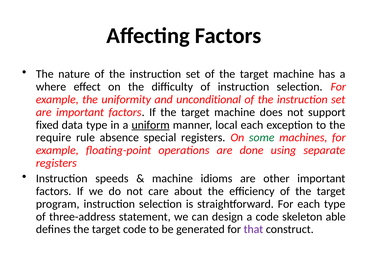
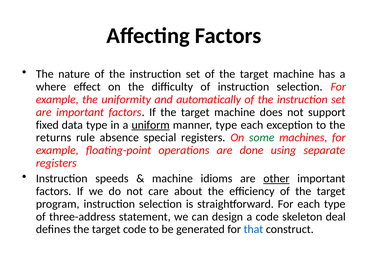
unconditional: unconditional -> automatically (209, 99)
manner local: local -> type (226, 125)
require: require -> returns (54, 138)
other underline: none -> present (276, 179)
able: able -> deal (336, 217)
that colour: purple -> blue (253, 229)
